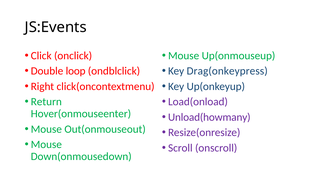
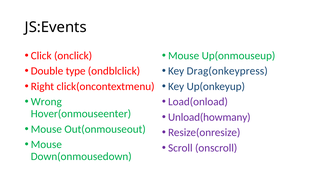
loop: loop -> type (76, 71)
Return: Return -> Wrong (46, 102)
